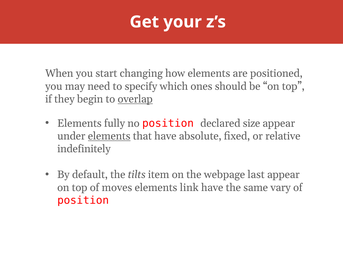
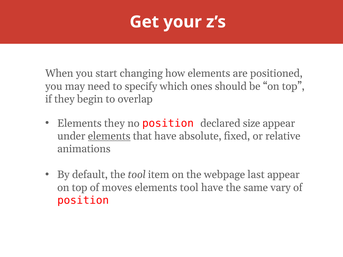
overlap underline: present -> none (135, 99)
Elements fully: fully -> they (114, 123)
indefinitely: indefinitely -> animations (84, 149)
the tilts: tilts -> tool (137, 175)
elements link: link -> tool (189, 188)
